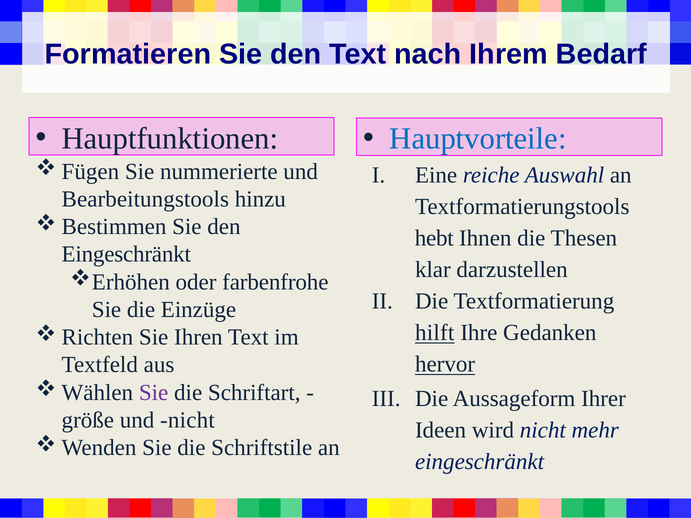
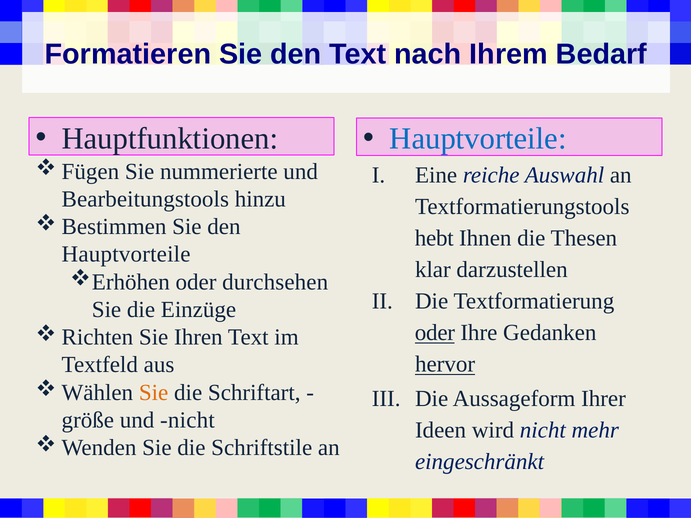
Eingeschränkt: Eingeschränkt -> Hauptvorteile (126, 254)
farbenfrohe: farbenfrohe -> durchsehen (275, 282)
hilft: hilft -> oder (435, 333)
Sie colour: purple -> orange (154, 393)
